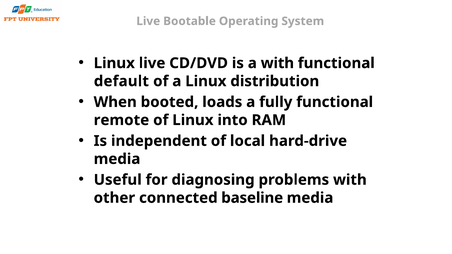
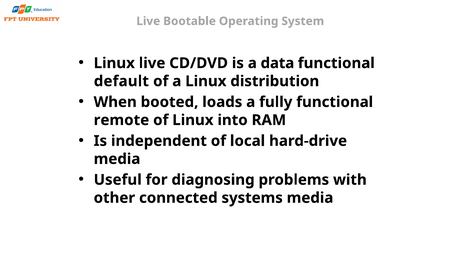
a with: with -> data (277, 63)
baseline: baseline -> systems (252, 198)
